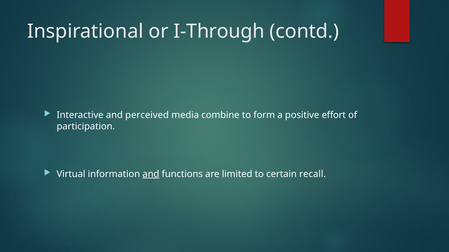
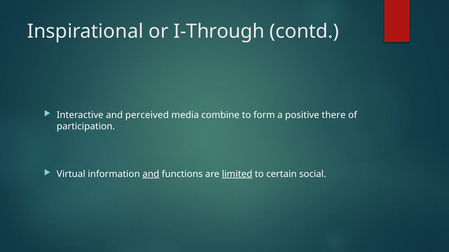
effort: effort -> there (334, 115)
limited underline: none -> present (237, 174)
recall: recall -> social (313, 174)
